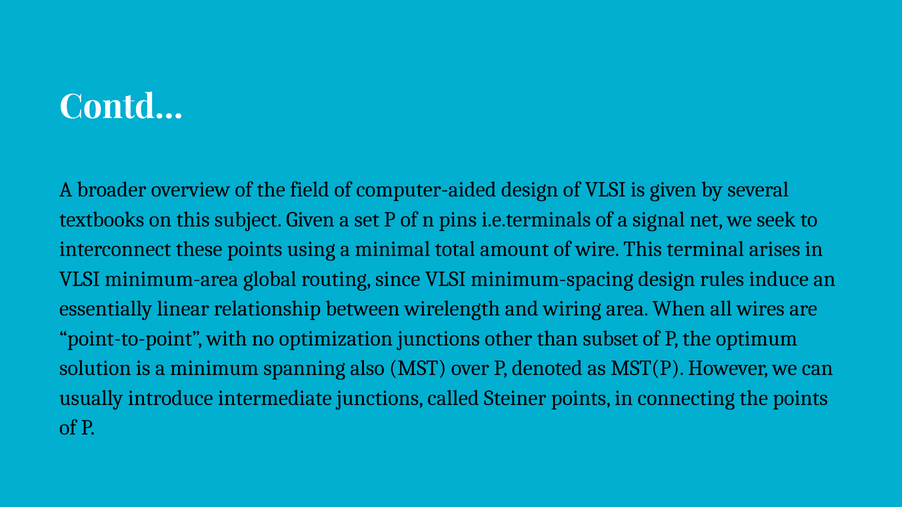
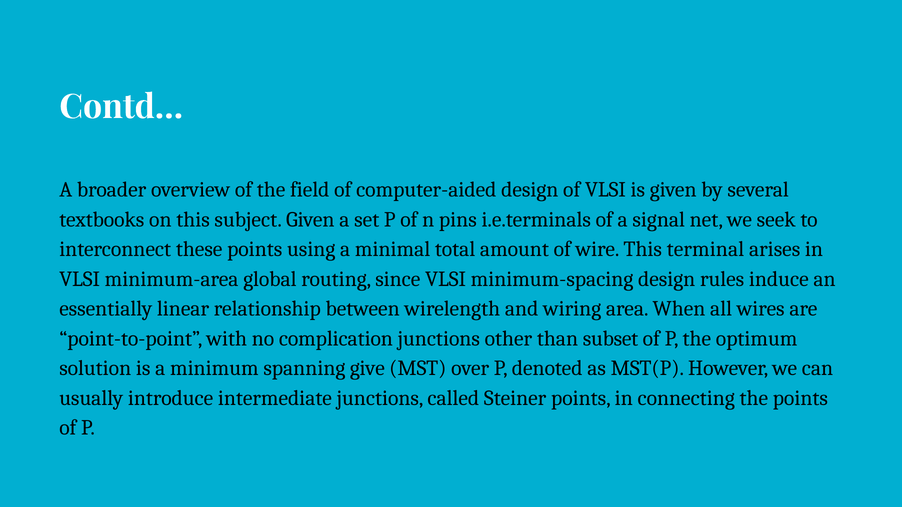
optimization: optimization -> complication (336, 339)
also: also -> give (367, 369)
